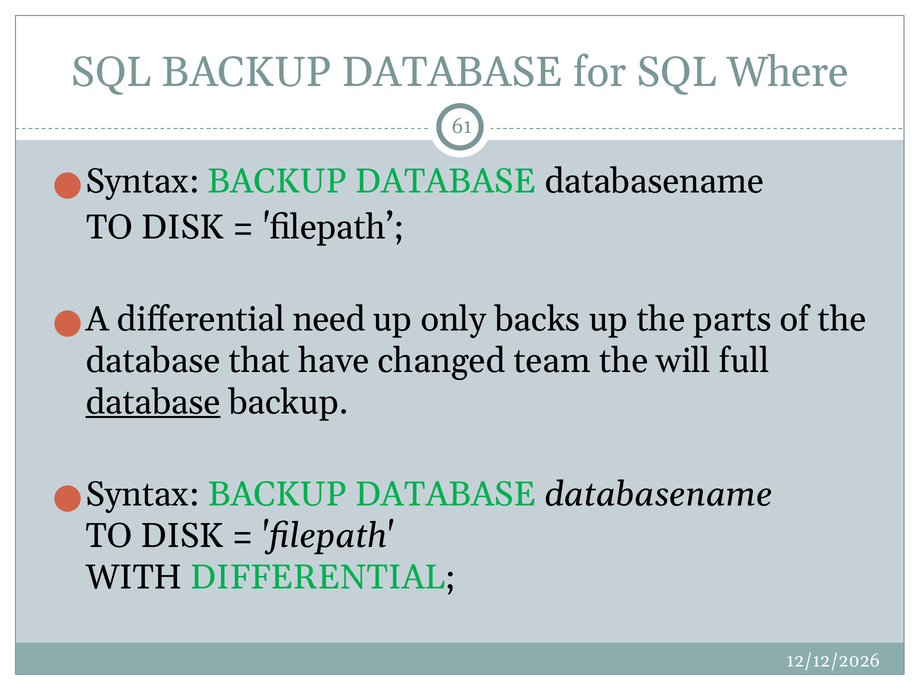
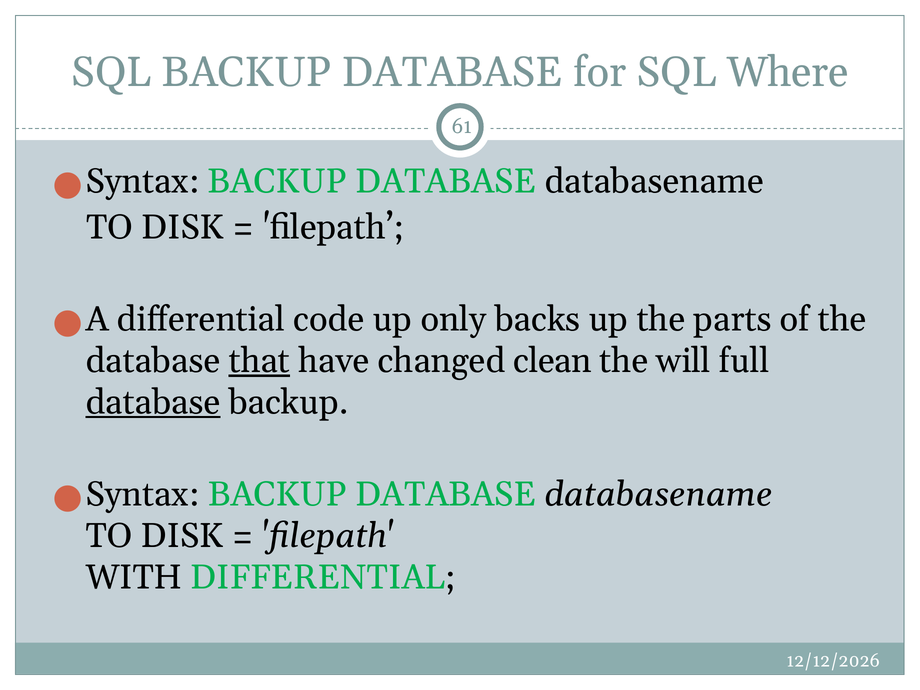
need: need -> code (329, 319)
that underline: none -> present (259, 361)
team: team -> clean (553, 361)
